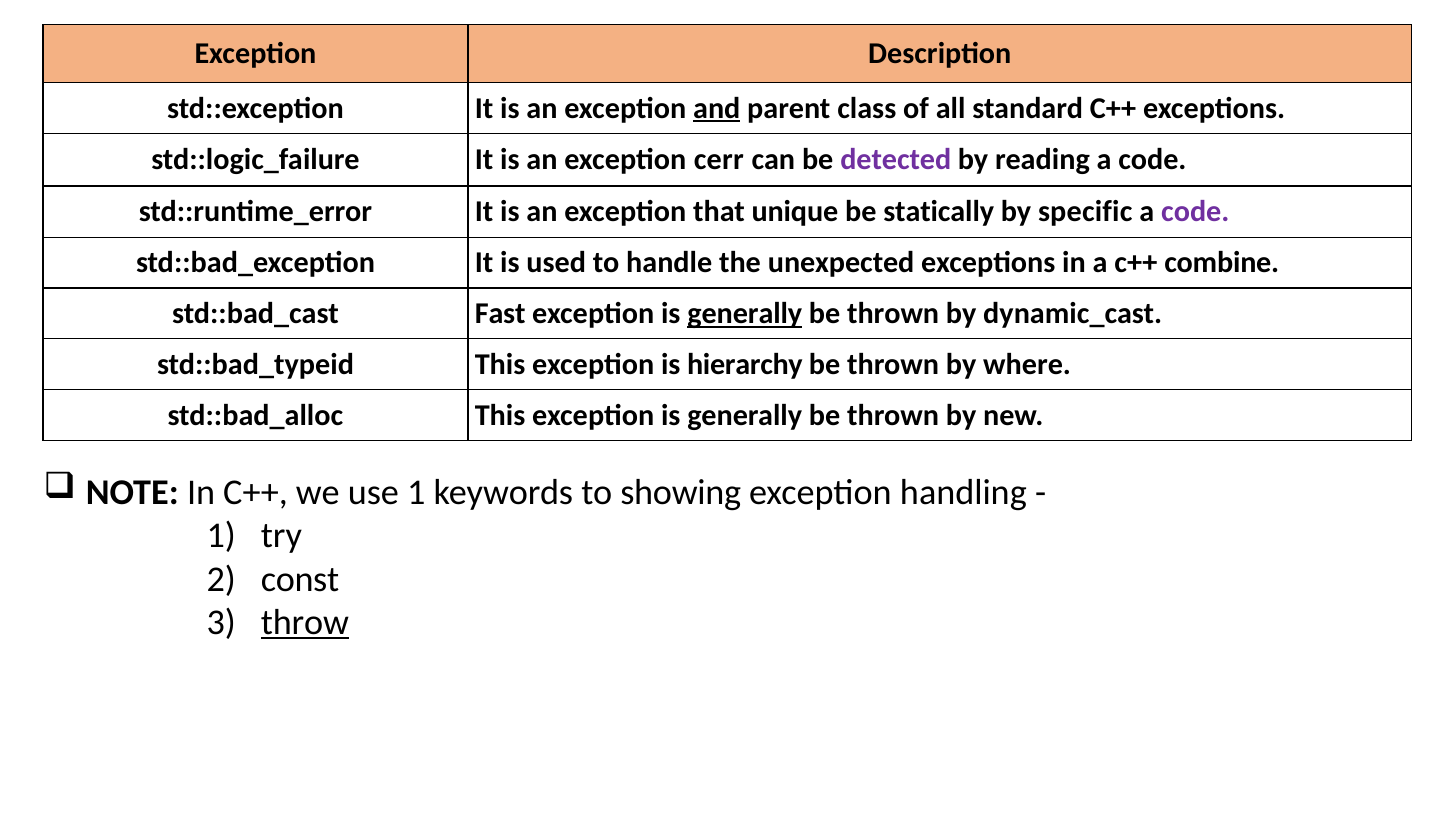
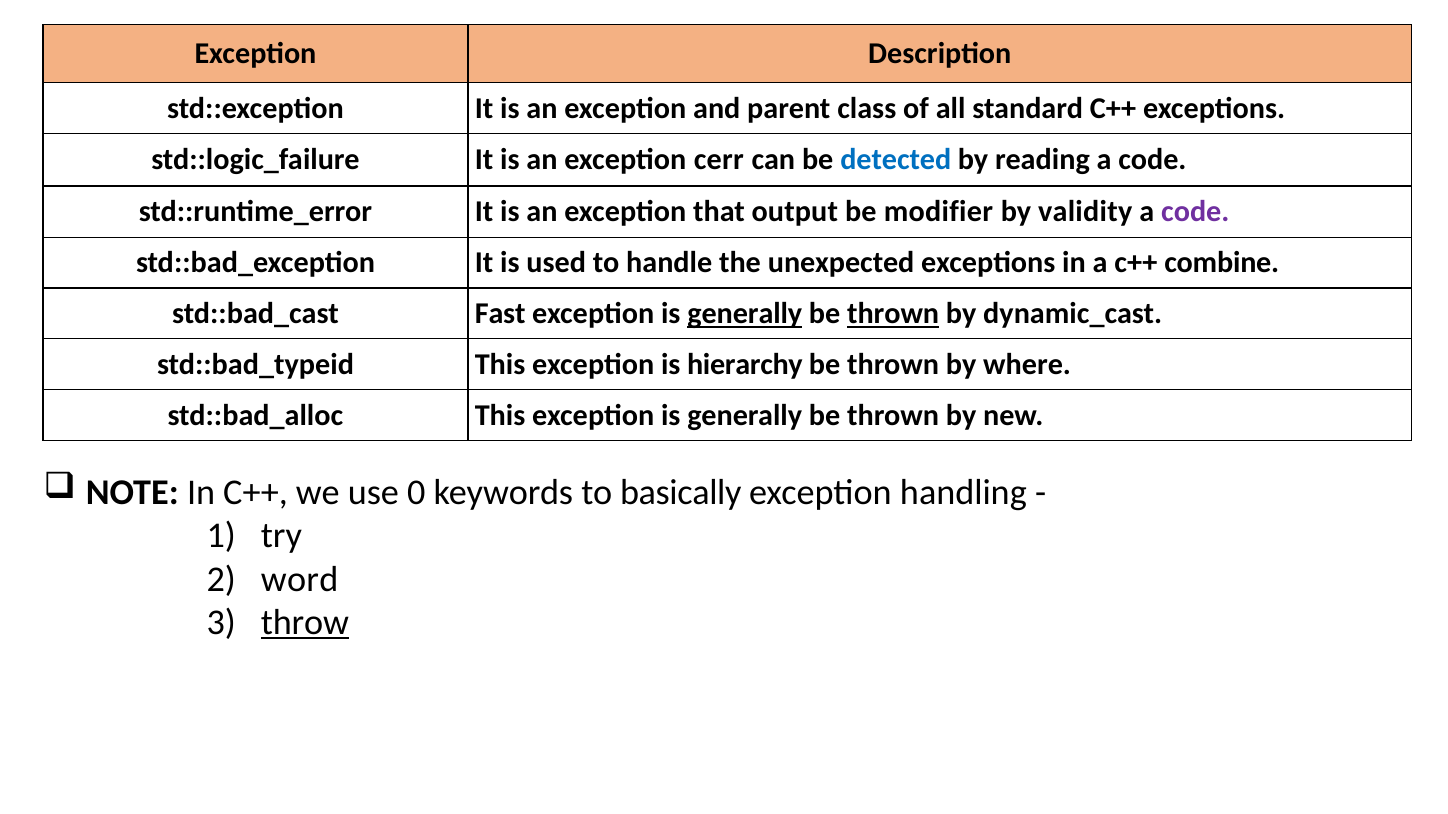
and underline: present -> none (717, 108)
detected colour: purple -> blue (896, 160)
unique: unique -> output (795, 212)
statically: statically -> modifier (938, 212)
specific: specific -> validity (1085, 212)
thrown underline: none -> present (893, 314)
use 1: 1 -> 0 (416, 493)
showing: showing -> basically (681, 493)
const: const -> word (300, 580)
